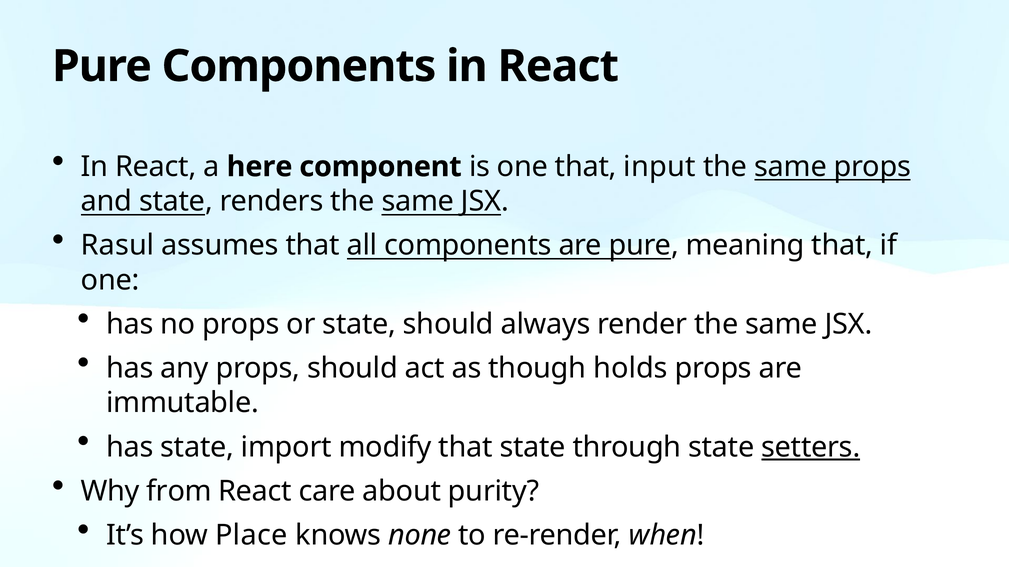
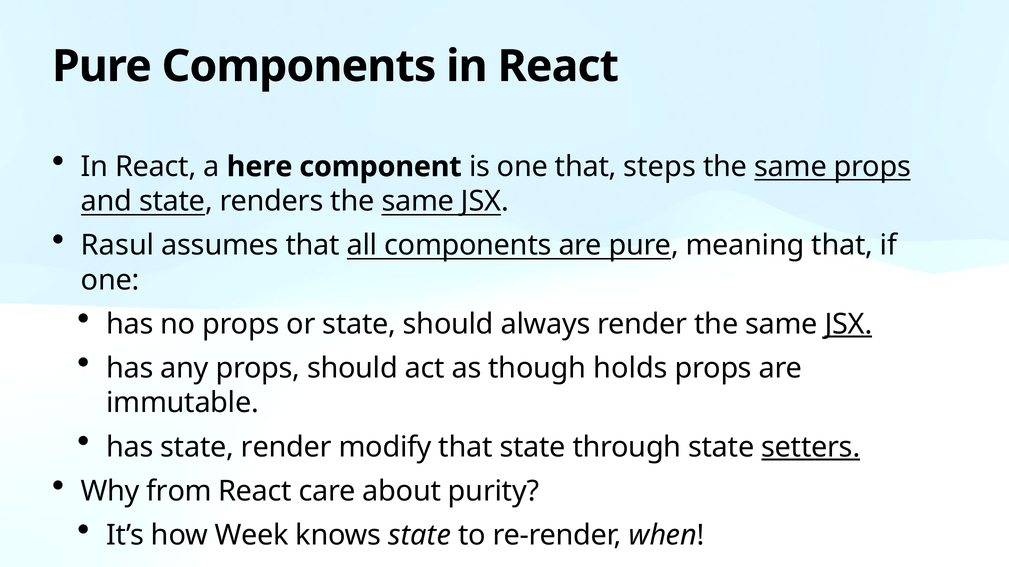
input: input -> steps (660, 167)
JSX underline: none -> present (849, 324)
state import: import -> render (286, 447)
Place: Place -> Week (252, 536)
knows none: none -> state (420, 536)
